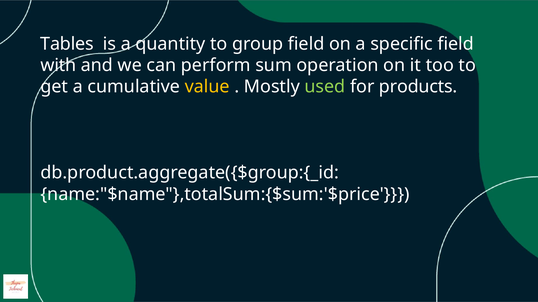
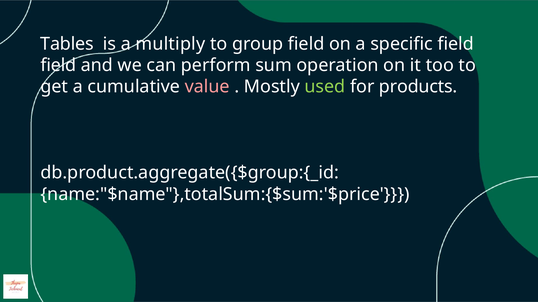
quantity: quantity -> multiply (170, 44)
with: with -> field (58, 65)
value colour: yellow -> pink (207, 87)
